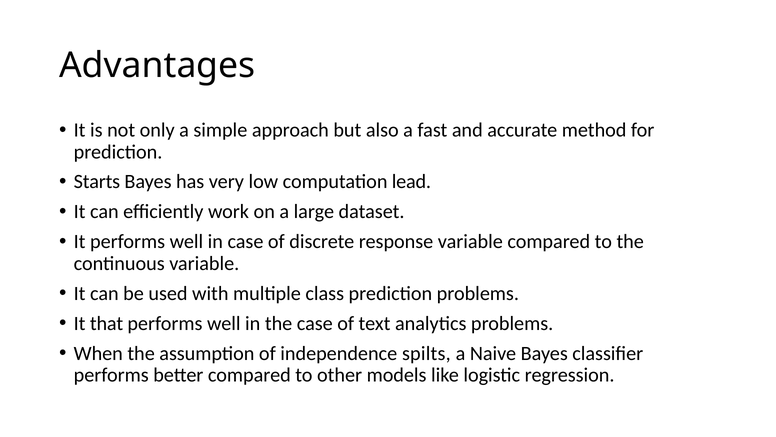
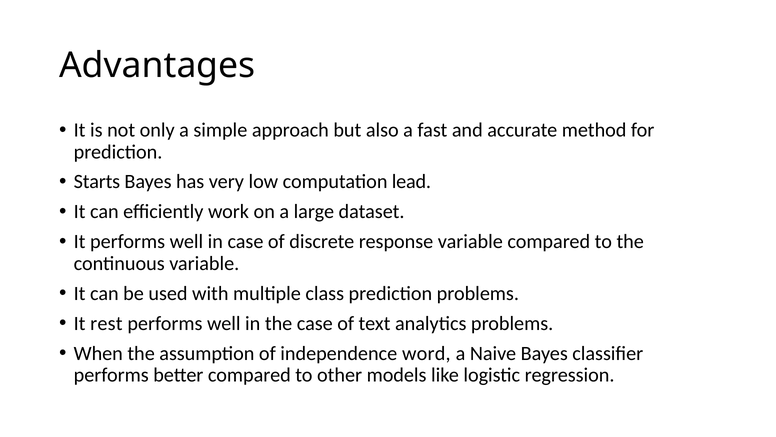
that: that -> rest (106, 323)
spilts: spilts -> word (426, 353)
